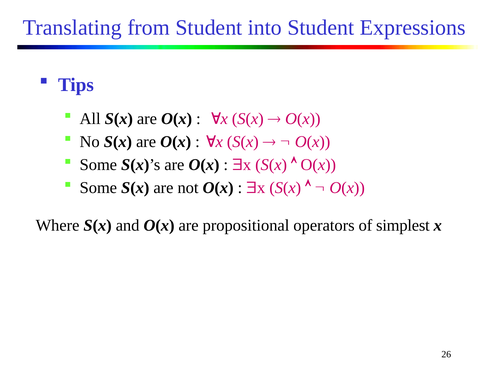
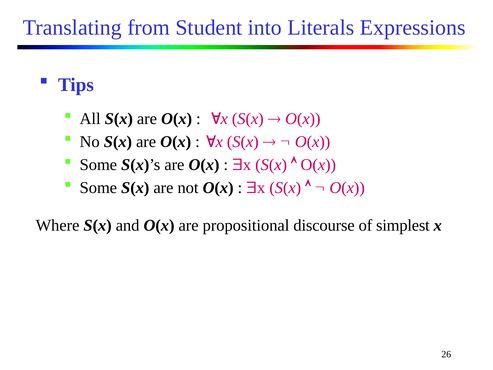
into Student: Student -> Literals (321, 28)
operators: operators -> discourse (324, 225)
